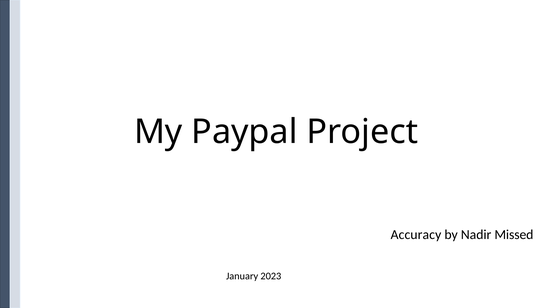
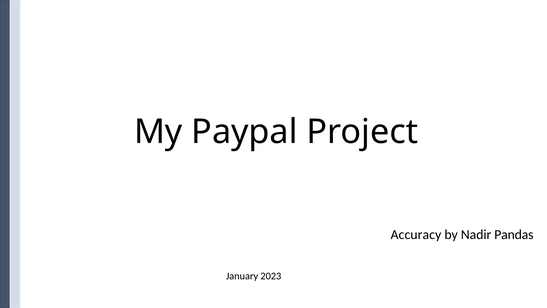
Missed: Missed -> Pandas (514, 234)
